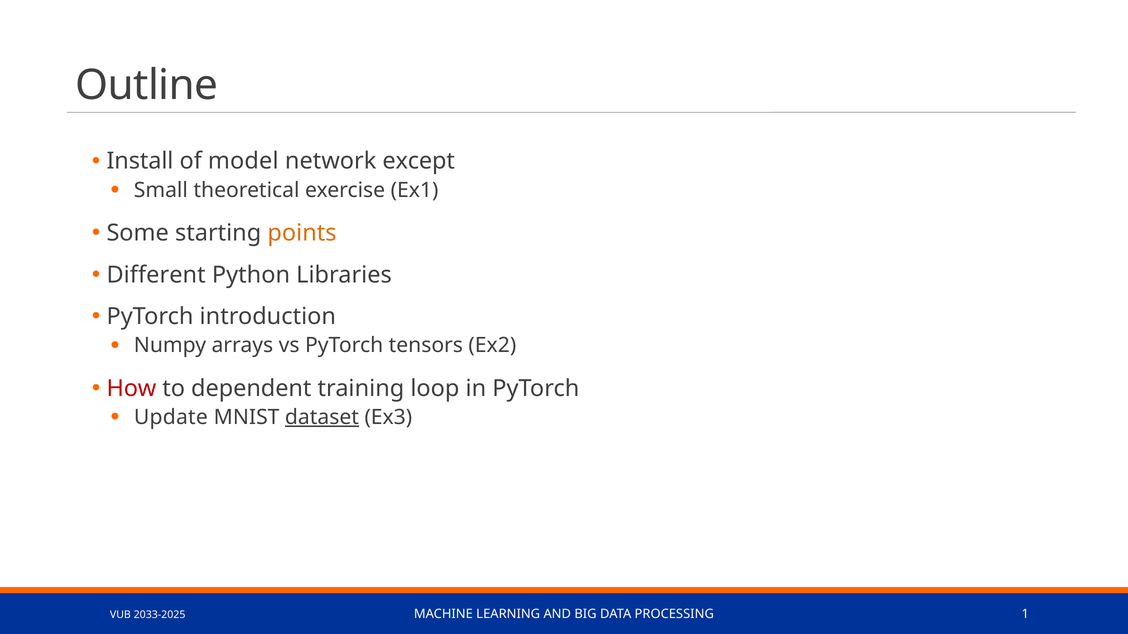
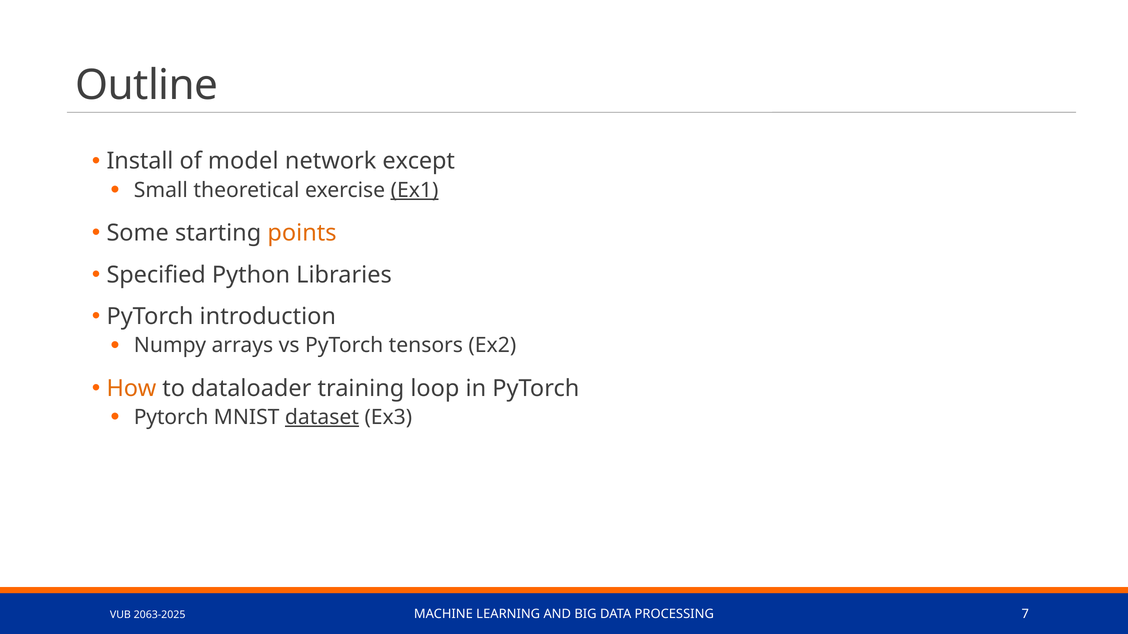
Ex1 underline: none -> present (415, 190)
Different: Different -> Specified (156, 275)
How colour: red -> orange (131, 389)
dependent: dependent -> dataloader (251, 389)
Update: Update -> Pytorch (171, 417)
1: 1 -> 7 (1025, 614)
2033-2025: 2033-2025 -> 2063-2025 (160, 615)
